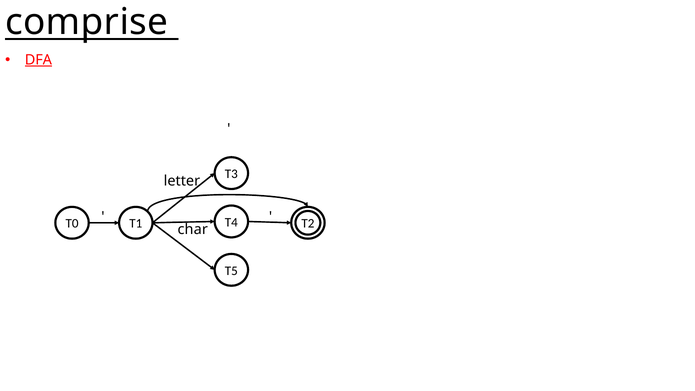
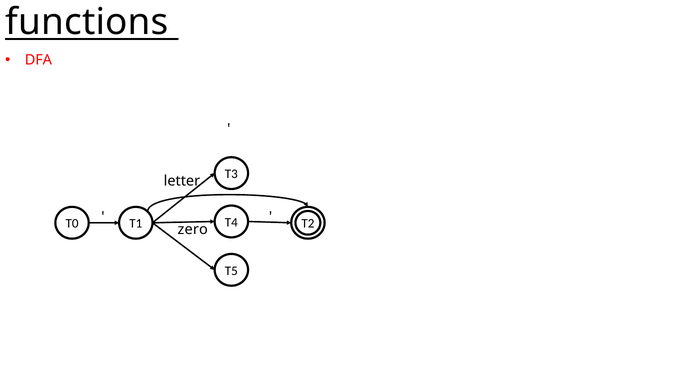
comprise: comprise -> functions (87, 22)
DFA underline: present -> none (38, 60)
char: char -> zero (193, 229)
